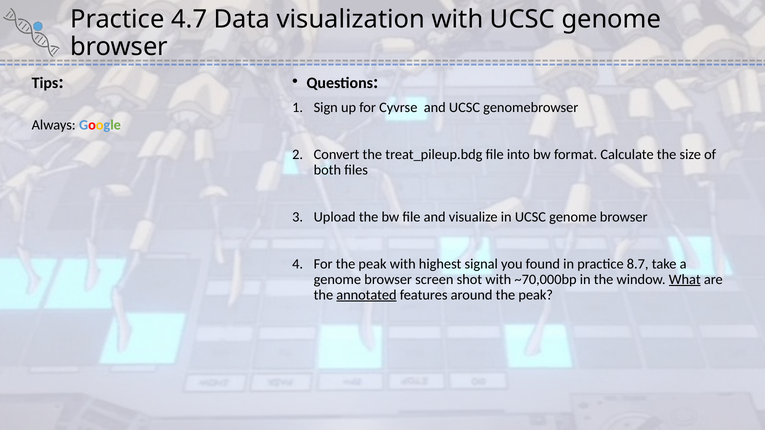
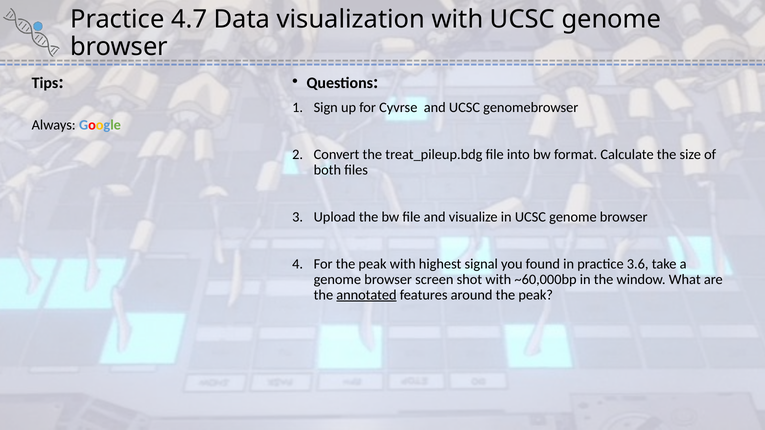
8.7: 8.7 -> 3.6 (638, 264)
~70,000bp: ~70,000bp -> ~60,000bp (546, 280)
What underline: present -> none (685, 280)
